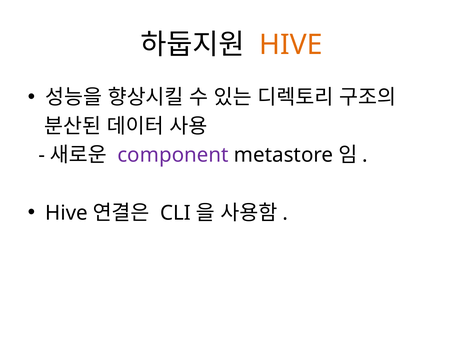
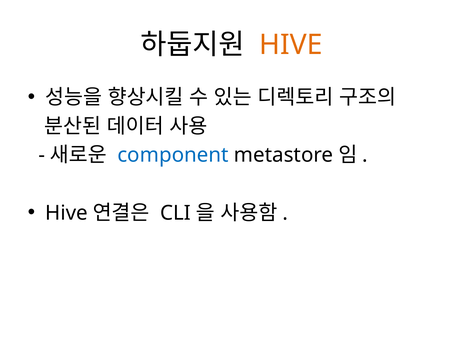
component colour: purple -> blue (173, 155)
